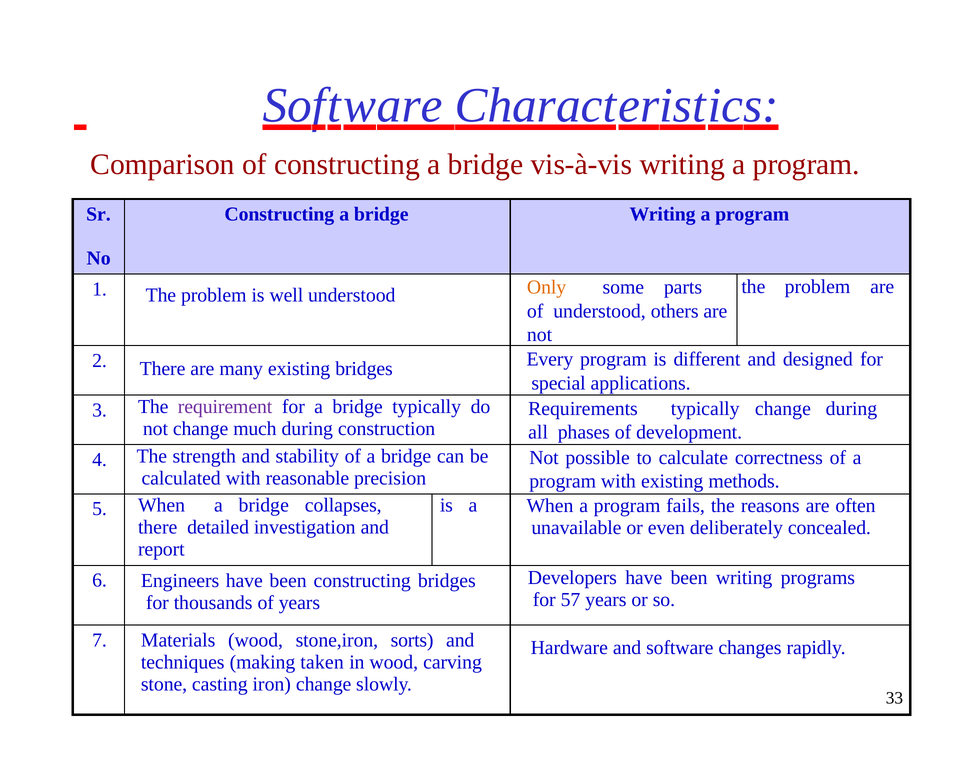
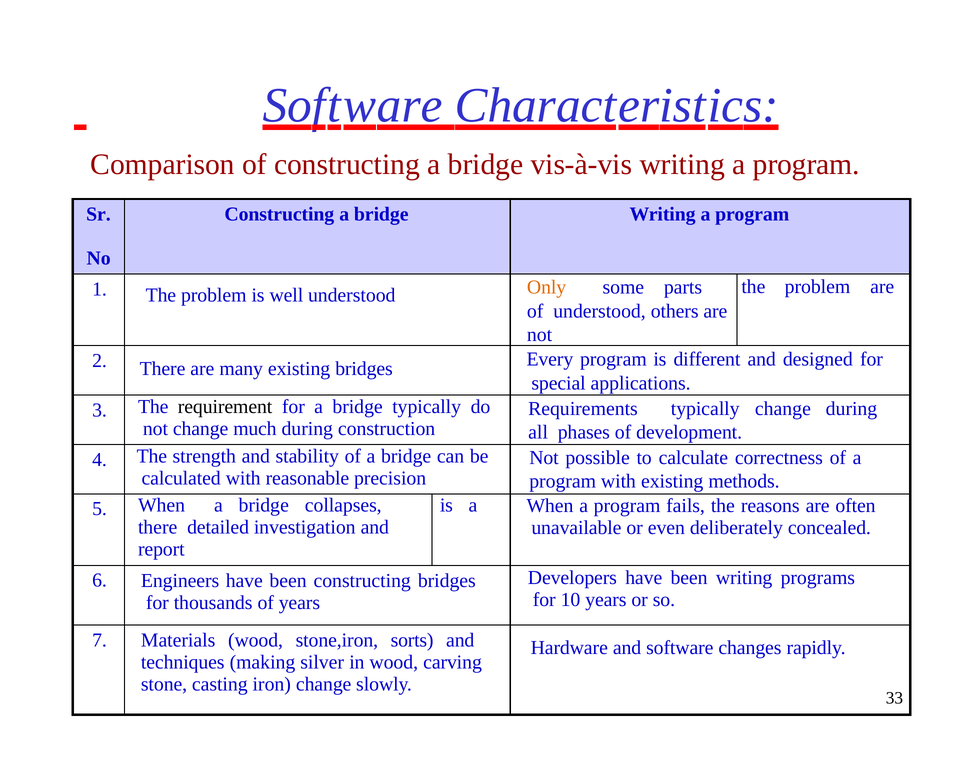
requirement colour: purple -> black (225, 407)
57: 57 -> 10 (571, 600)
taken: taken -> silver (322, 662)
